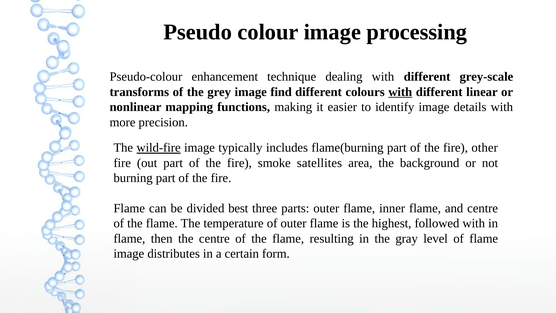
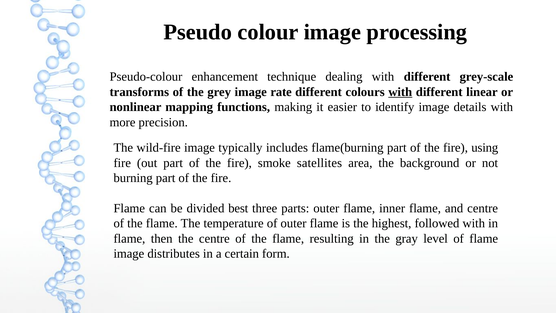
find: find -> rate (281, 92)
wild-fire underline: present -> none (159, 148)
other: other -> using (485, 148)
